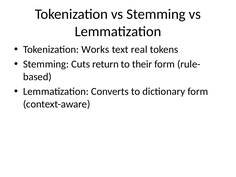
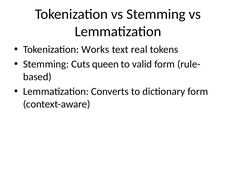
return: return -> queen (105, 64)
their: their -> valid (142, 64)
